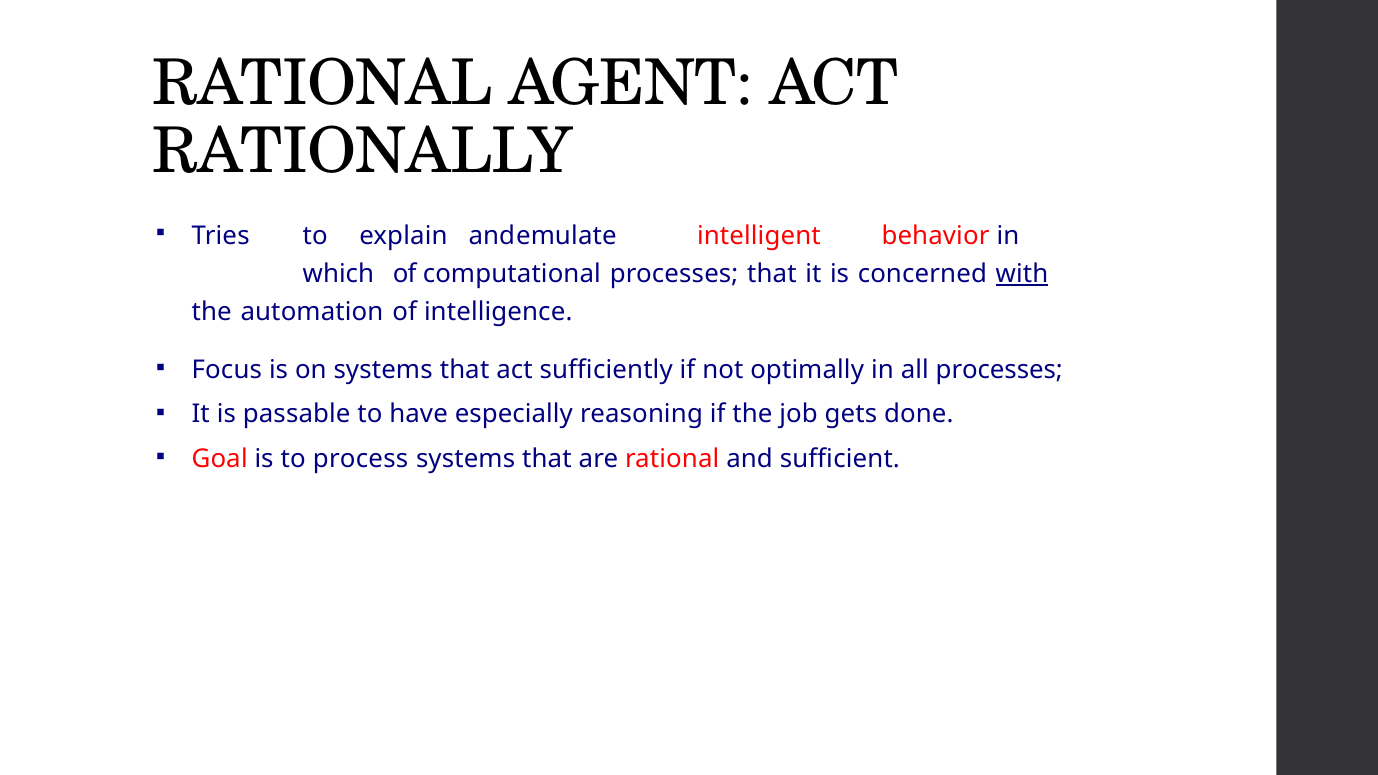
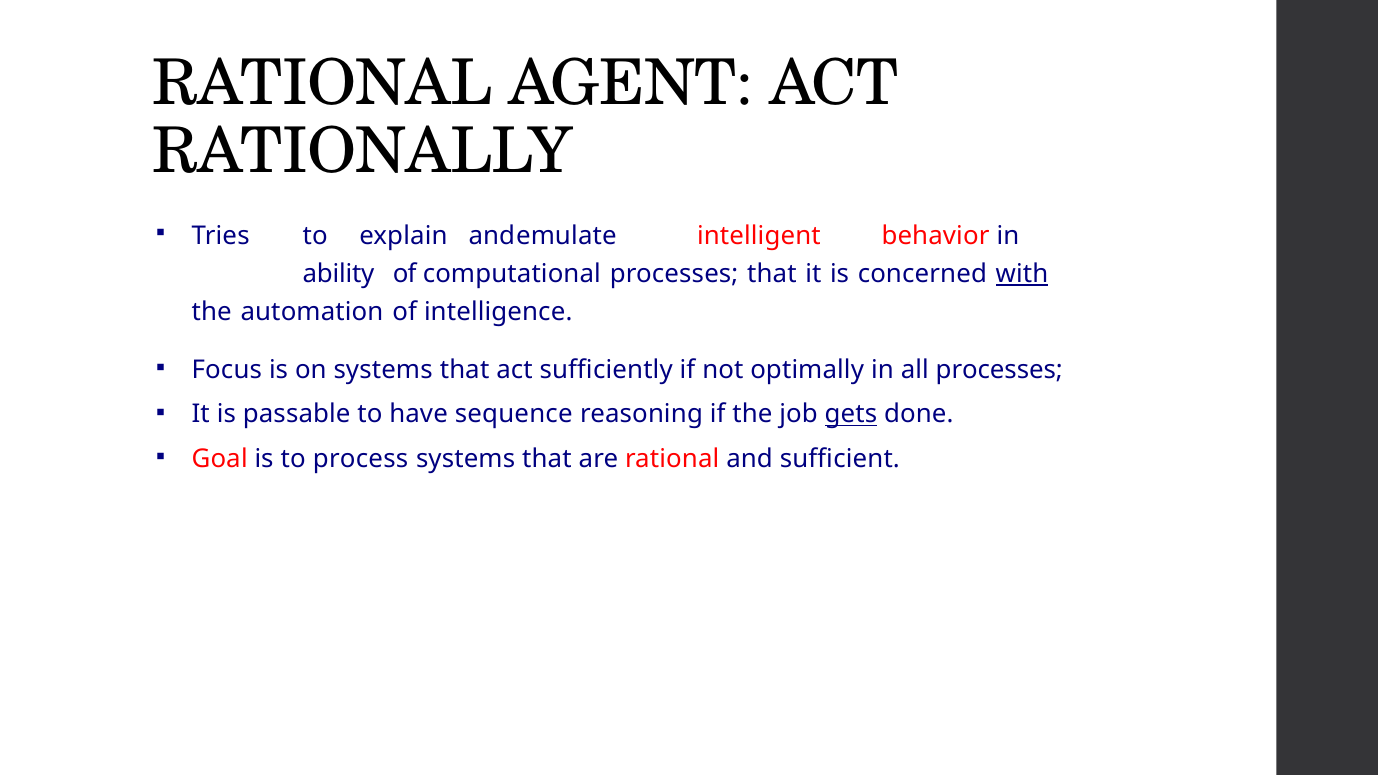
which: which -> ability (339, 274)
especially: especially -> sequence (514, 414)
gets underline: none -> present (851, 414)
